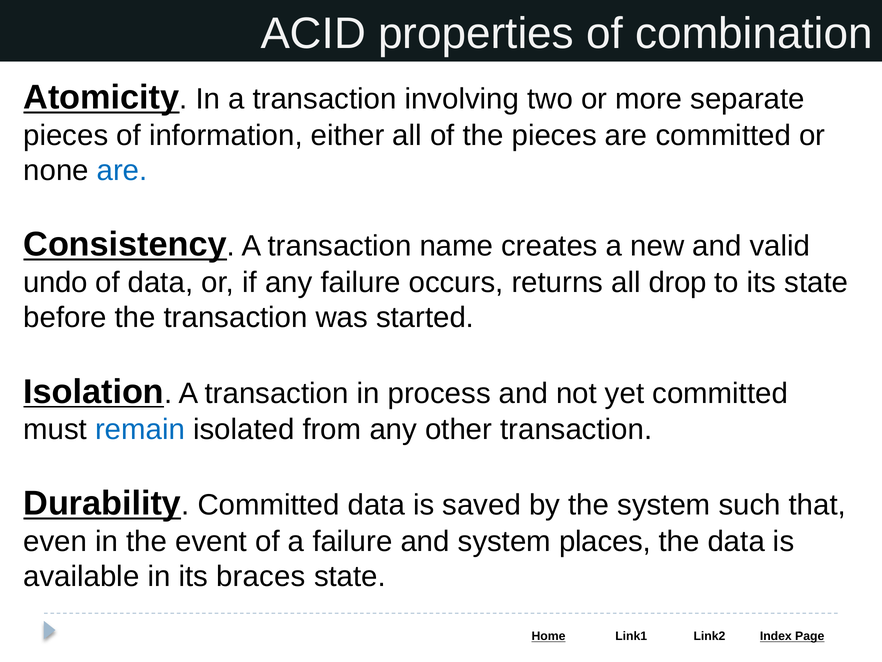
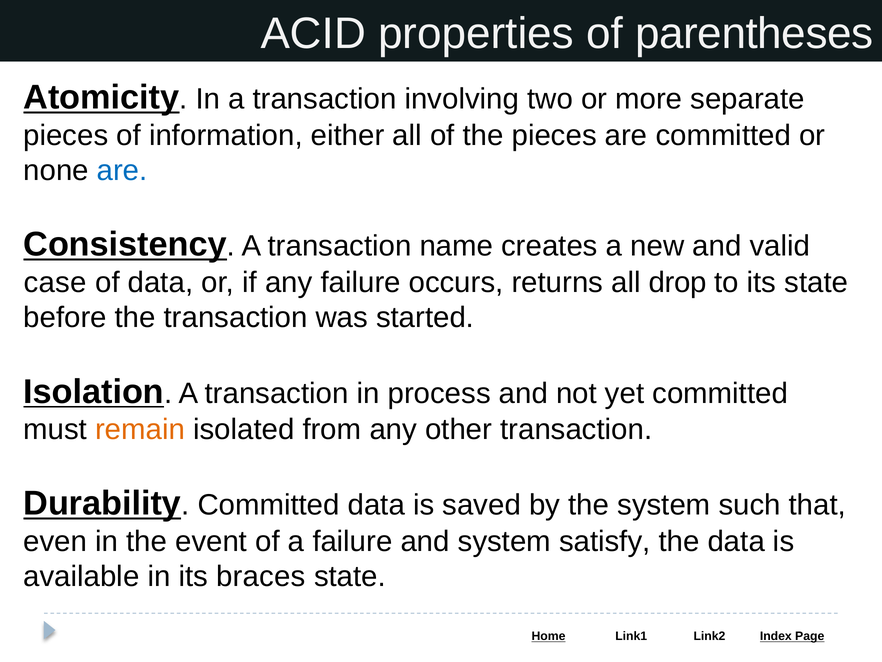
combination: combination -> parentheses (754, 34)
undo: undo -> case (55, 282)
remain colour: blue -> orange (140, 429)
places: places -> satisfy (605, 541)
